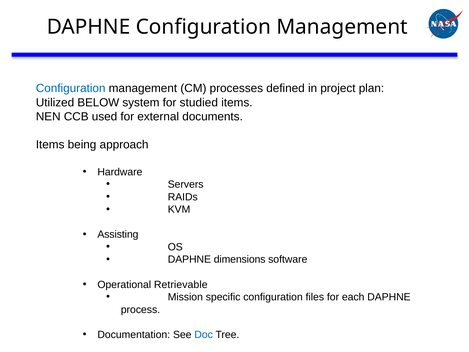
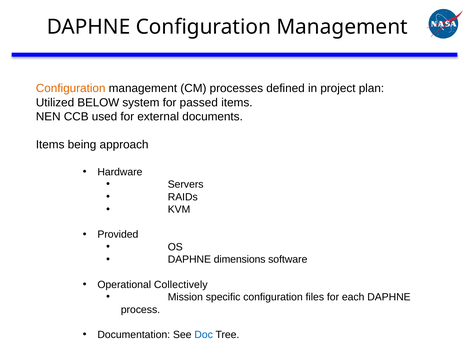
Configuration colour: blue -> orange (71, 88)
studied: studied -> passed (199, 102)
Assisting: Assisting -> Provided (118, 234)
Retrievable: Retrievable -> Collectively (181, 284)
